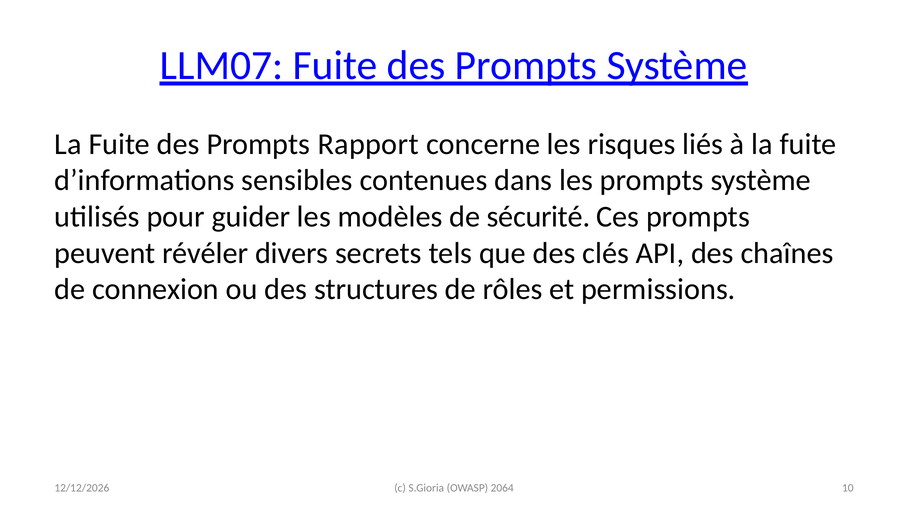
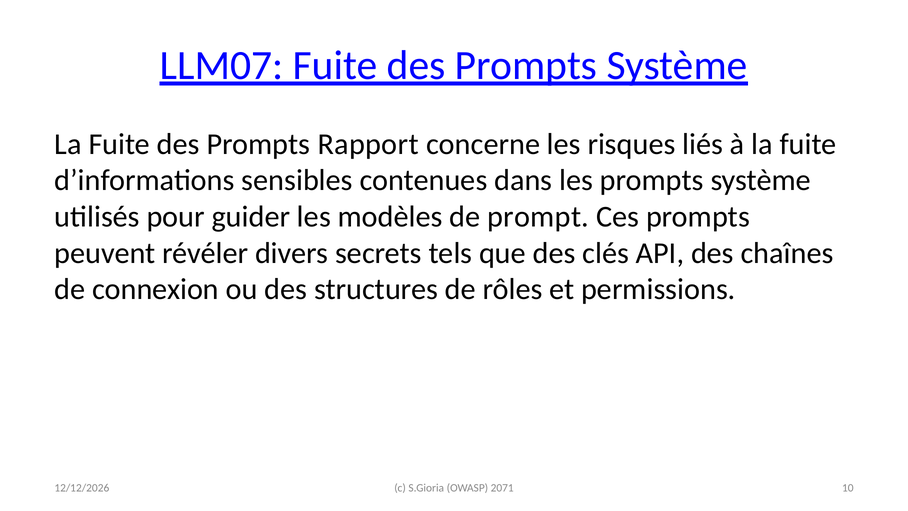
sécurité: sécurité -> prompt (538, 217)
2064: 2064 -> 2071 (502, 488)
